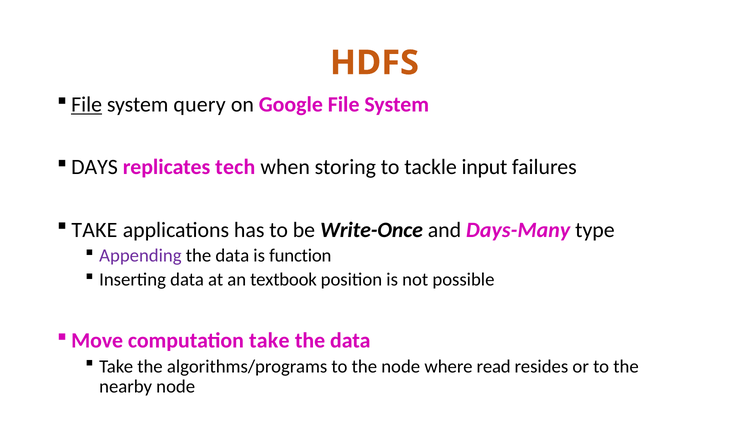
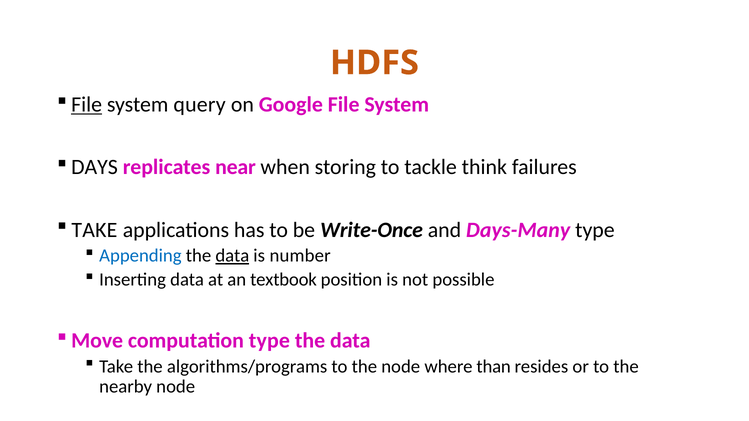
tech: tech -> near (235, 167)
input: input -> think (484, 167)
Appending colour: purple -> blue (140, 256)
data underline: none -> present (232, 256)
function: function -> number (300, 256)
computation take: take -> type (269, 341)
read: read -> than (494, 367)
